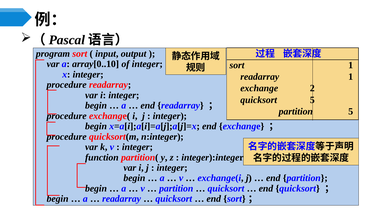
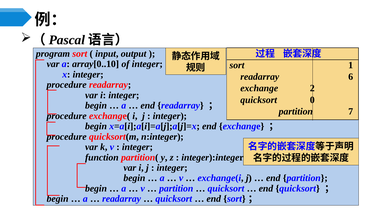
readarray 1: 1 -> 6 (351, 77)
quicksort 5: 5 -> 0 (312, 100)
partition 5: 5 -> 7 (351, 111)
